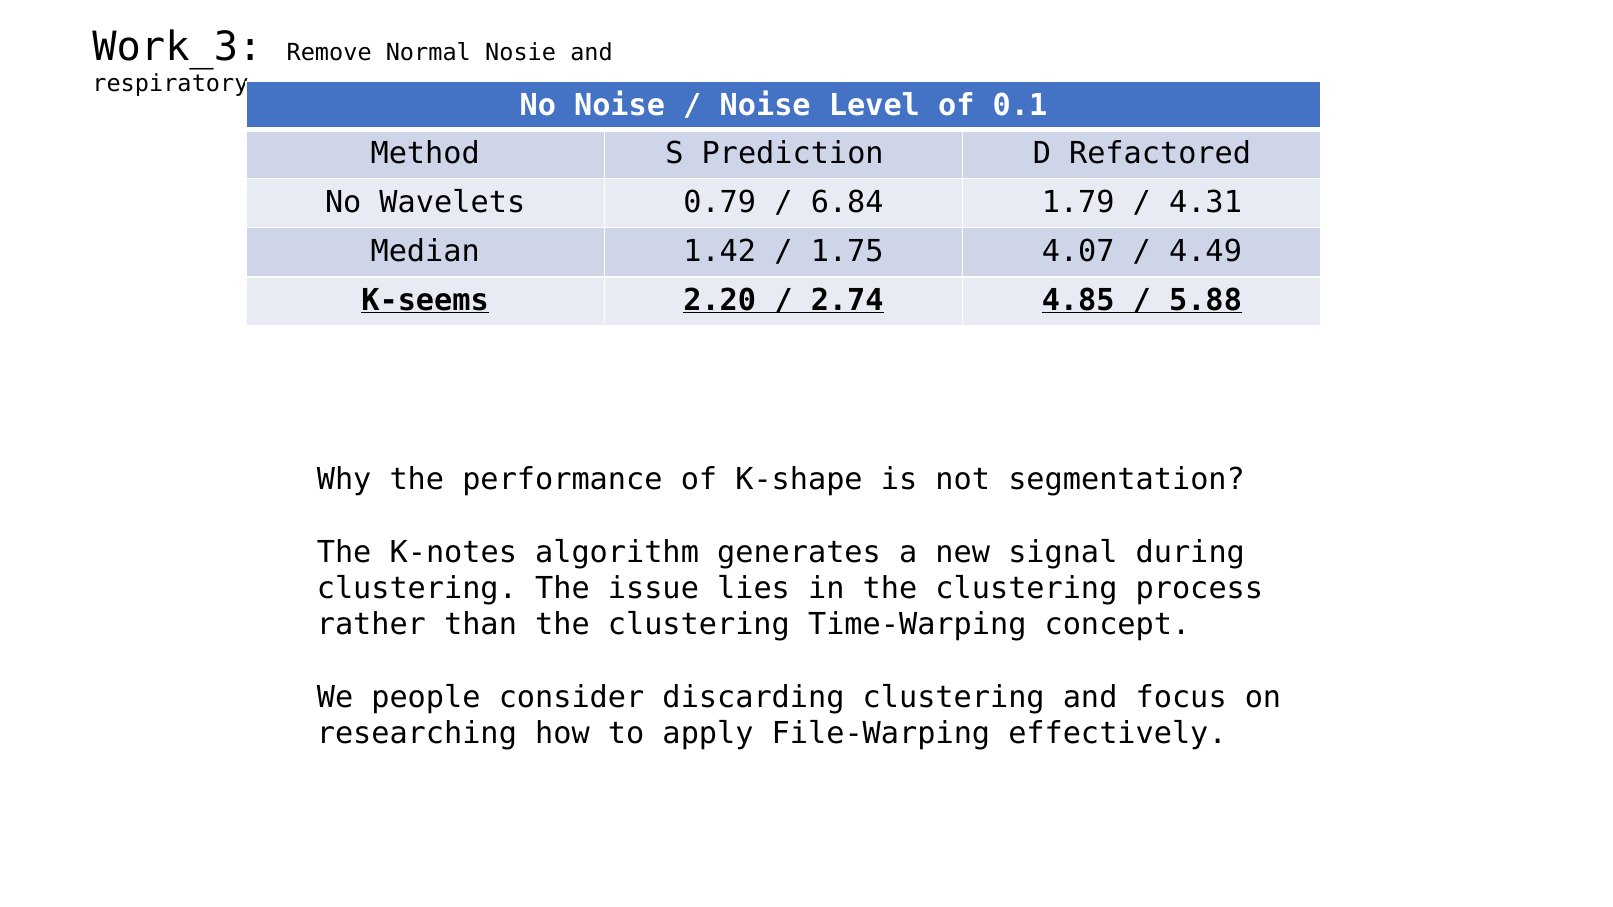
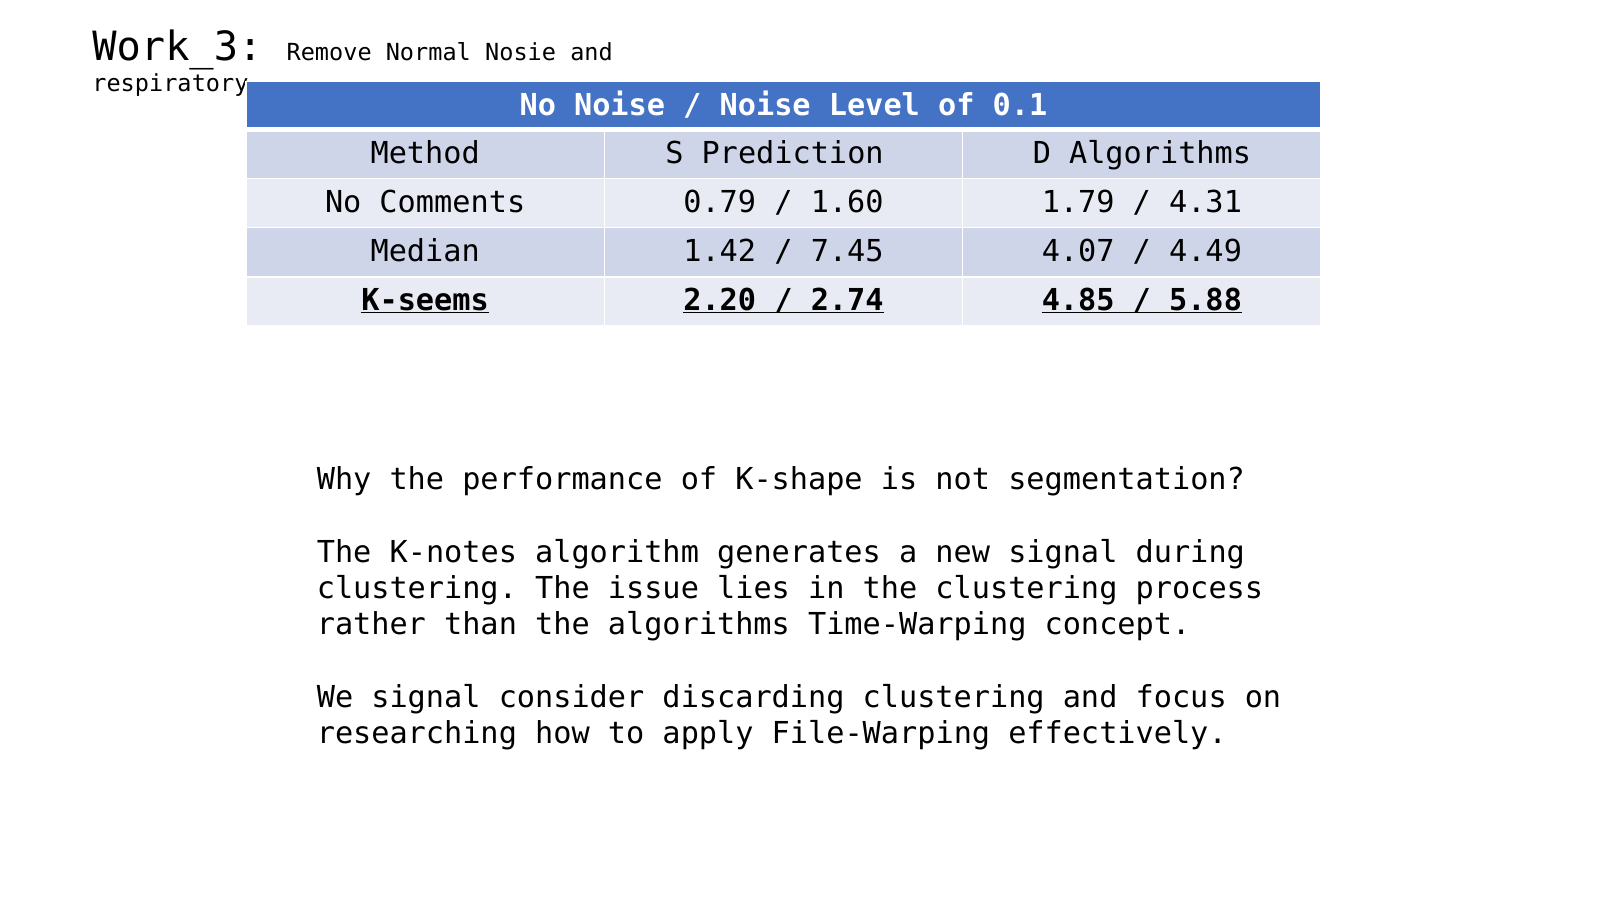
D Refactored: Refactored -> Algorithms (1160, 154)
Wavelets: Wavelets -> Comments (452, 203)
6.84: 6.84 -> 1.60 (847, 203)
1.75: 1.75 -> 7.45 (847, 252)
than the clustering: clustering -> algorithms (699, 625)
We people: people -> signal (426, 698)
